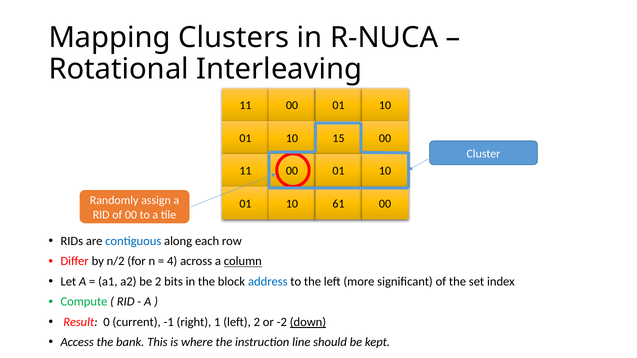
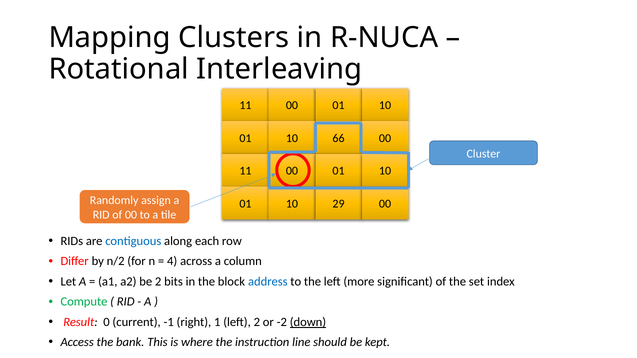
15: 15 -> 66 (339, 138)
61: 61 -> 29 (339, 204)
column underline: present -> none (243, 262)
